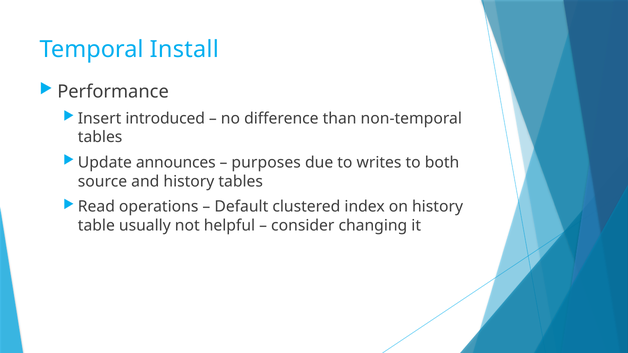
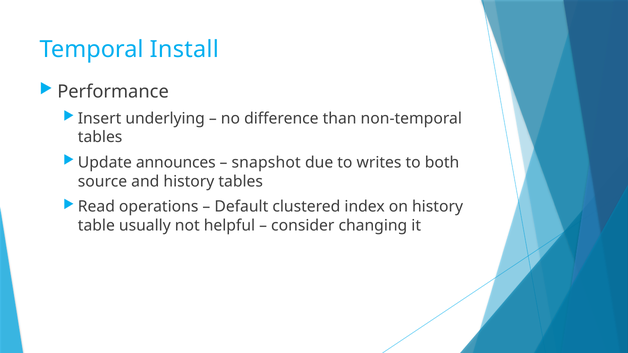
introduced: introduced -> underlying (165, 118)
purposes: purposes -> snapshot (266, 163)
